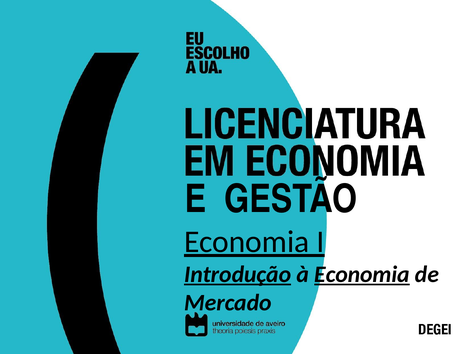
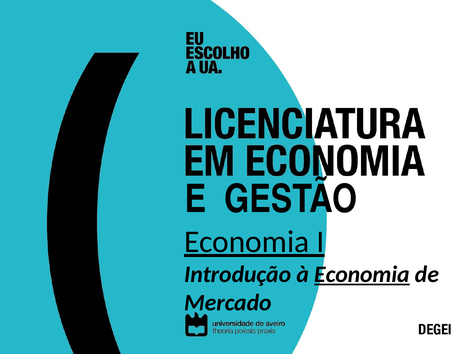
Introdução underline: present -> none (238, 275)
